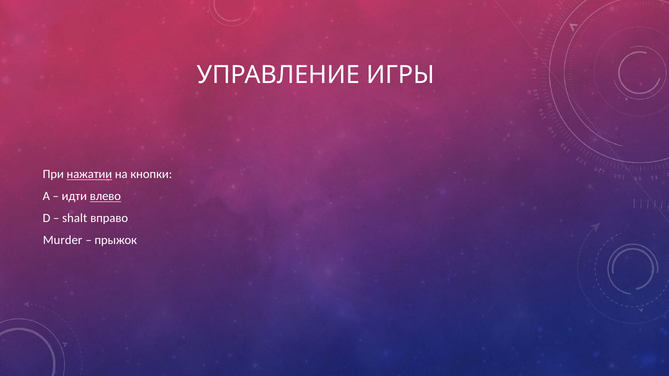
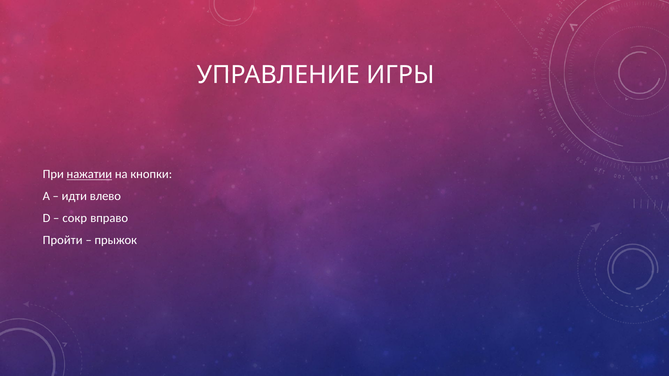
влево underline: present -> none (105, 196)
shalt: shalt -> сокр (75, 219)
Murder: Murder -> Пройти (63, 241)
